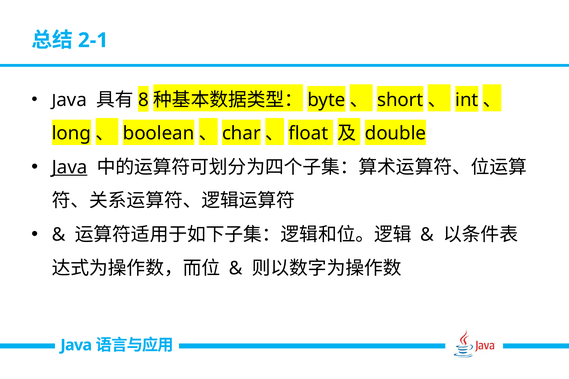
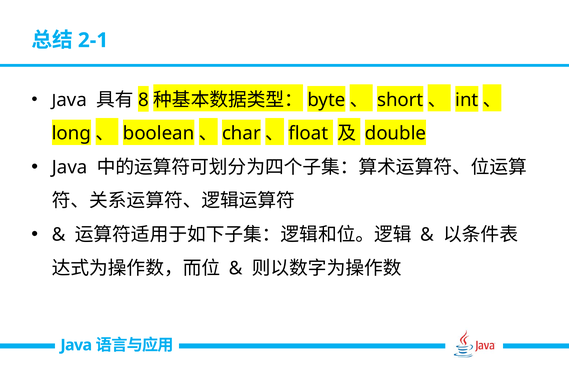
Java underline: present -> none (70, 167)
